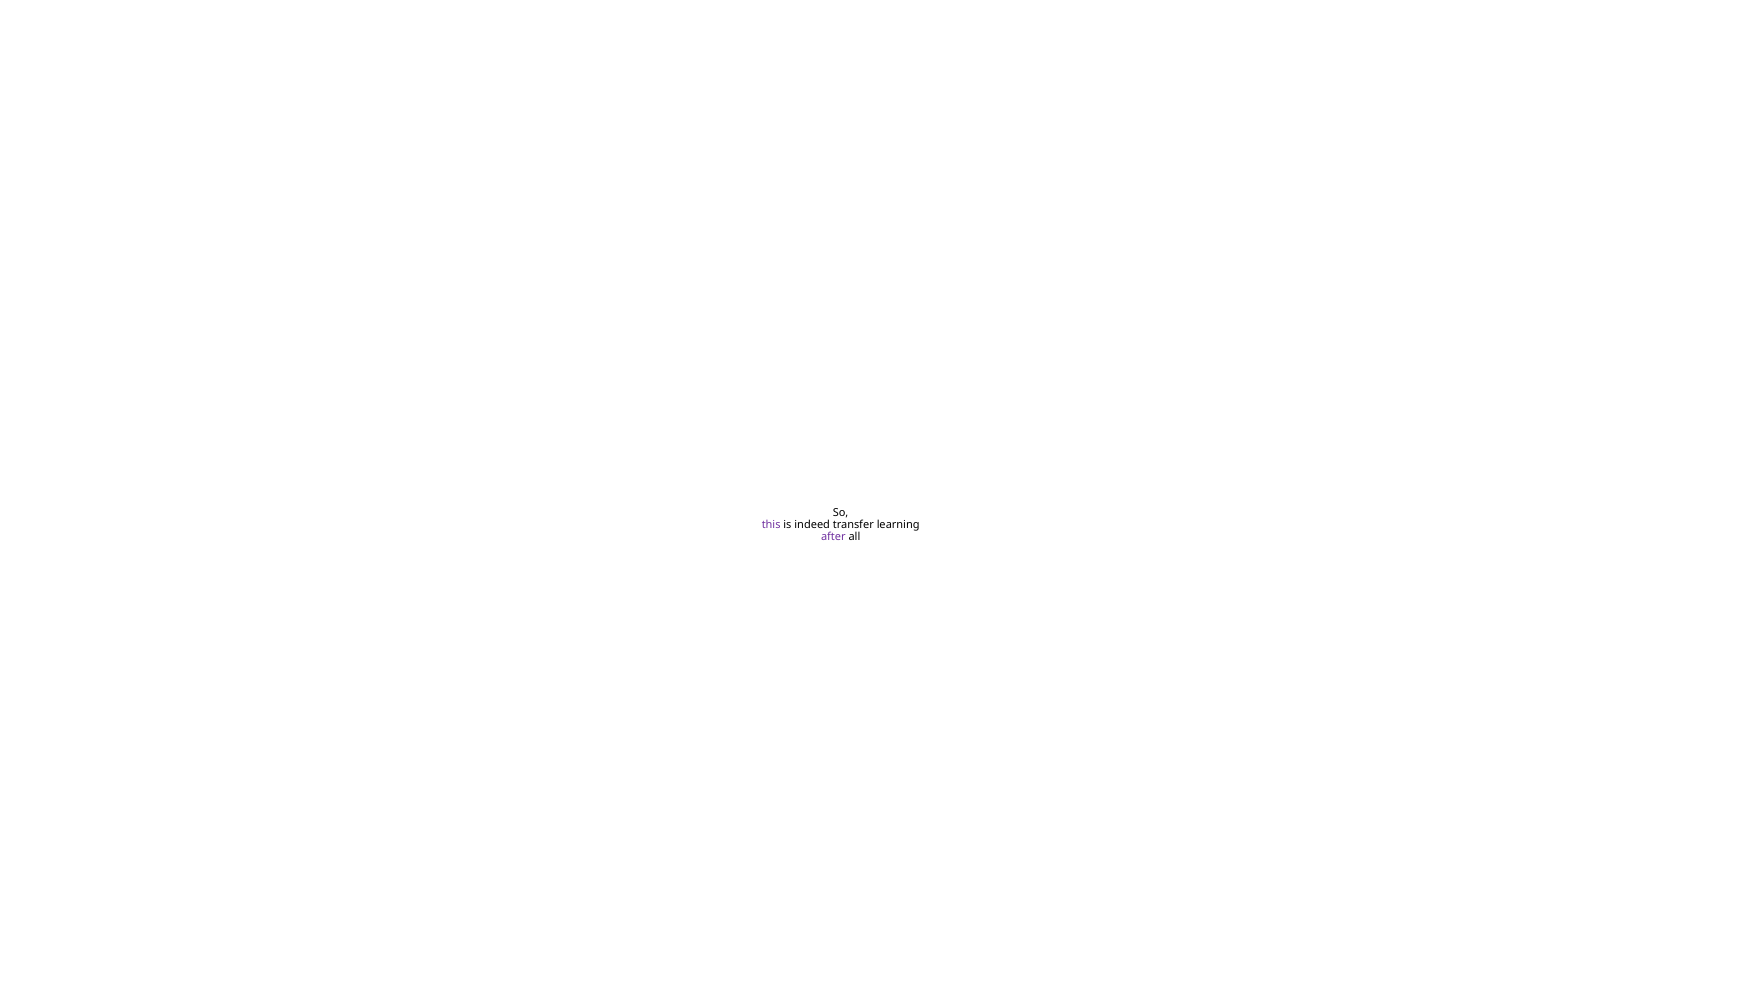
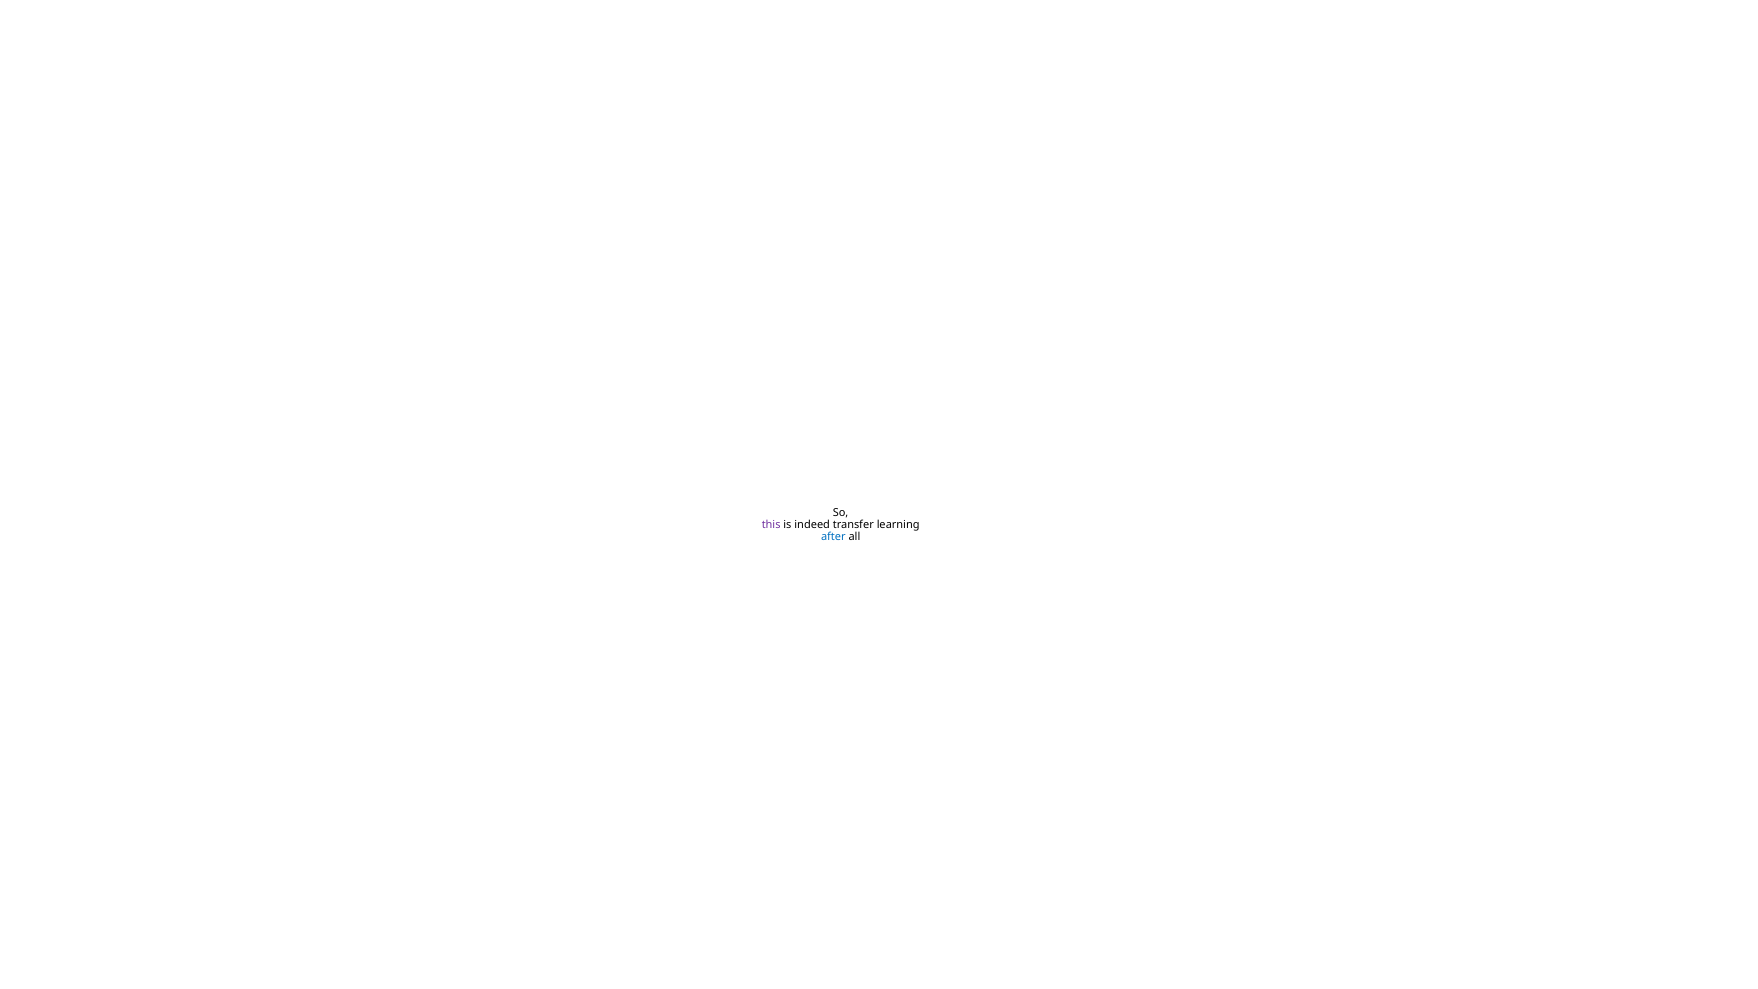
after colour: purple -> blue (833, 536)
